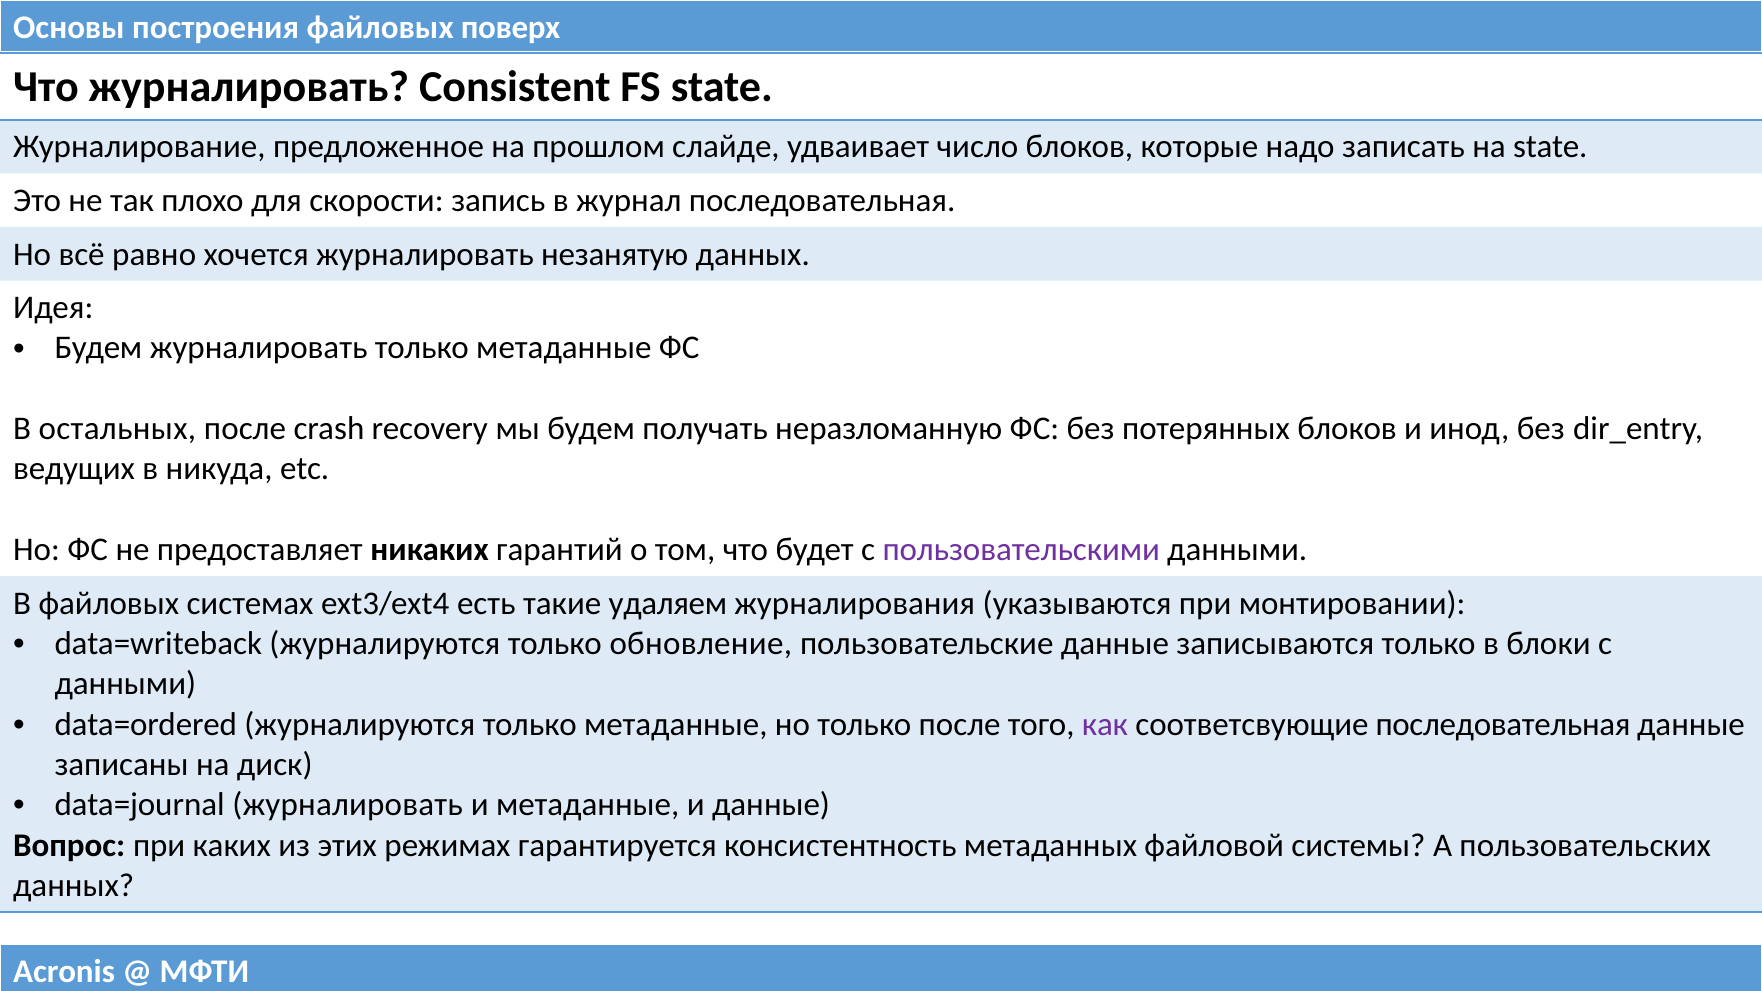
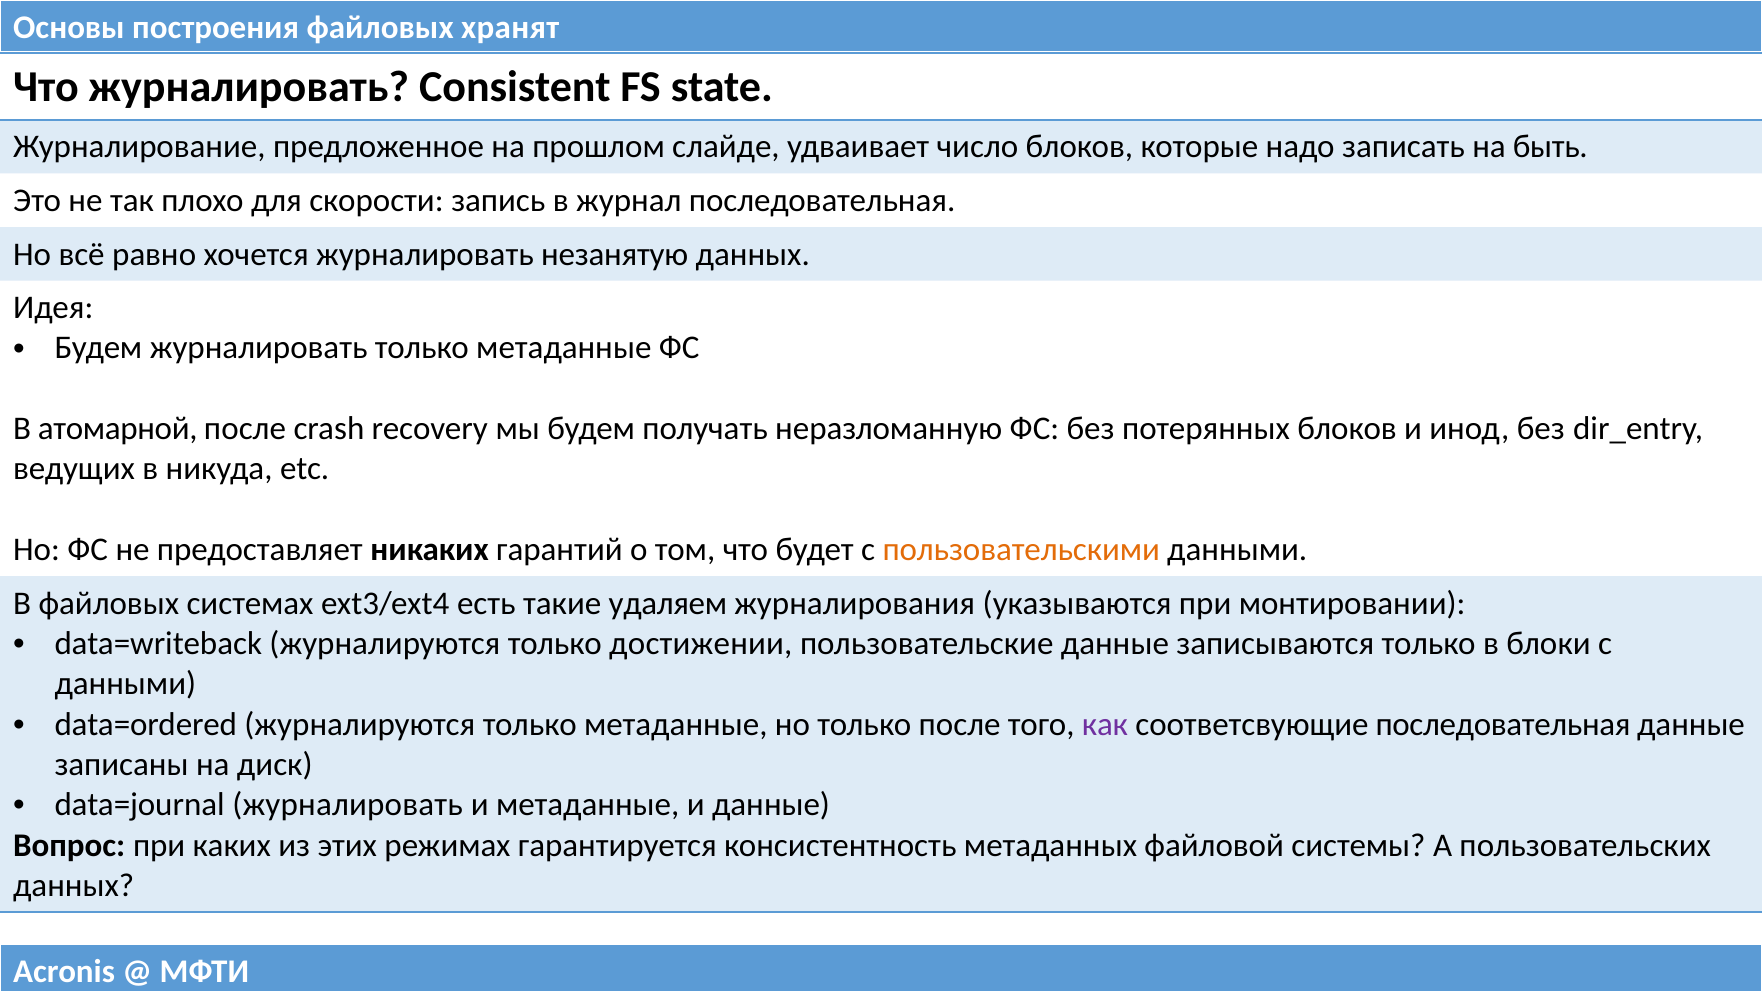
поверх: поверх -> хранят (510, 27)
на state: state -> быть (1550, 147)
остальных: остальных -> атомарной (118, 429)
пользовательскими colour: purple -> orange (1021, 550)
обновление: обновление -> достижении (701, 644)
